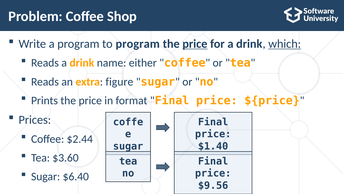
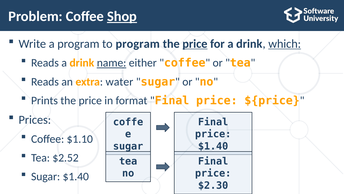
Shop underline: none -> present (122, 16)
name underline: none -> present (112, 63)
figure: figure -> water (119, 82)
$2.44: $2.44 -> $1.10 (80, 139)
$3.60: $3.60 -> $2.52 (66, 157)
Sugar $6.40: $6.40 -> $1.40 (76, 176)
$9.56: $9.56 -> $2.30 (213, 185)
